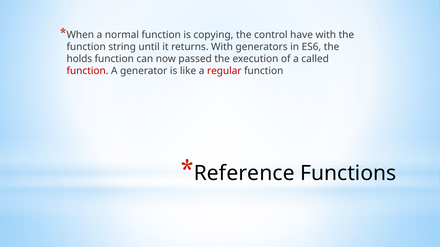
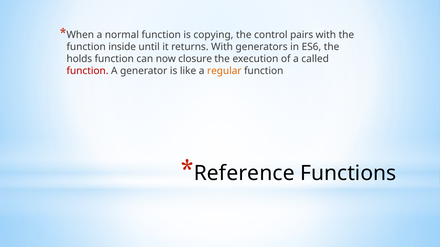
have: have -> pairs (302, 35)
string: string -> inside (122, 47)
passed: passed -> closure (195, 59)
regular colour: red -> orange (224, 71)
